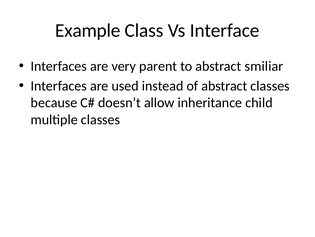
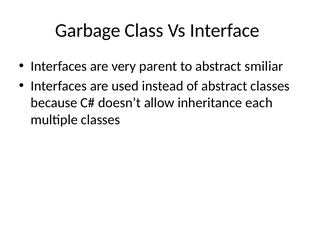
Example: Example -> Garbage (88, 30)
child: child -> each (259, 102)
